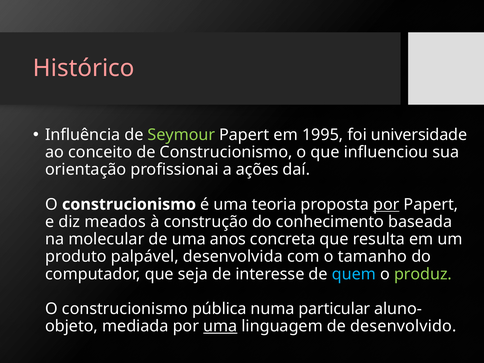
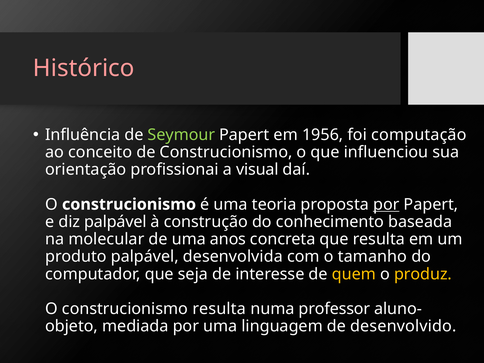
1995: 1995 -> 1956 (323, 135)
universidade: universidade -> computação (419, 135)
ações: ações -> visual (257, 170)
diz meados: meados -> palpável (115, 222)
quem colour: light blue -> yellow (354, 274)
produz colour: light green -> yellow (423, 274)
construcionismo pública: pública -> resulta (219, 309)
particular: particular -> professor (334, 309)
uma underline: present -> none (220, 326)
